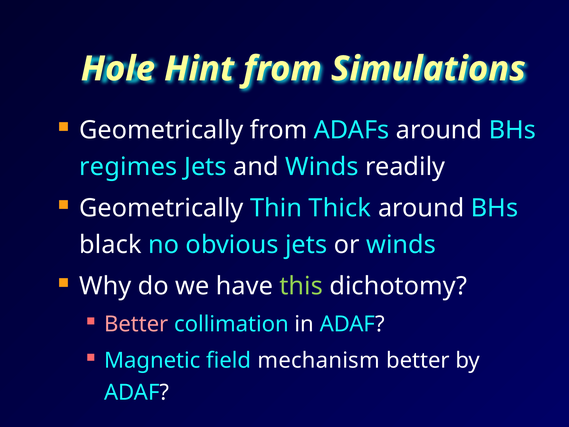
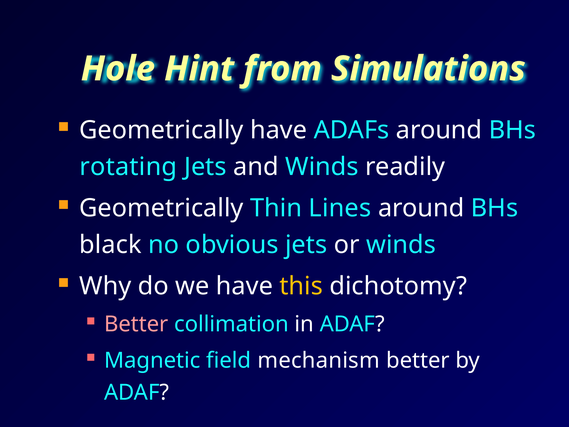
Geometrically from: from -> have (279, 130)
regimes: regimes -> rotating (128, 167)
Thick: Thick -> Lines (340, 208)
this colour: light green -> yellow (301, 286)
